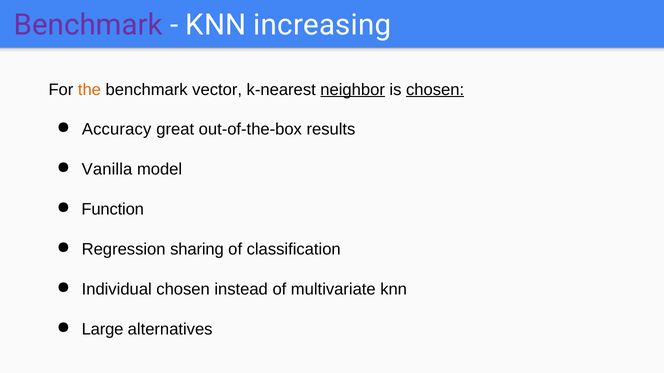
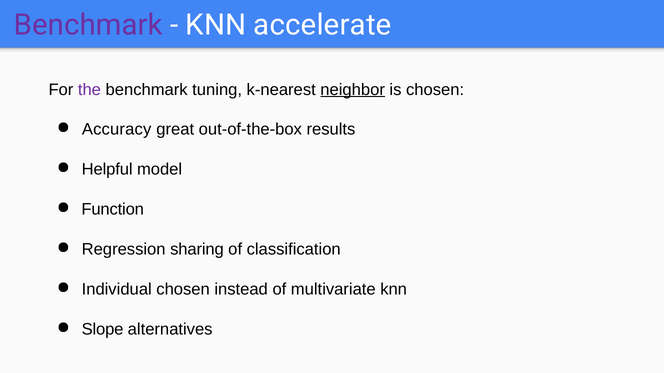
increasing: increasing -> accelerate (322, 25)
the colour: orange -> purple (89, 90)
vector: vector -> tuning (217, 90)
chosen underline: present -> none (435, 90)
Vanilla: Vanilla -> Helpful (107, 170)
Large: Large -> Slope (103, 330)
